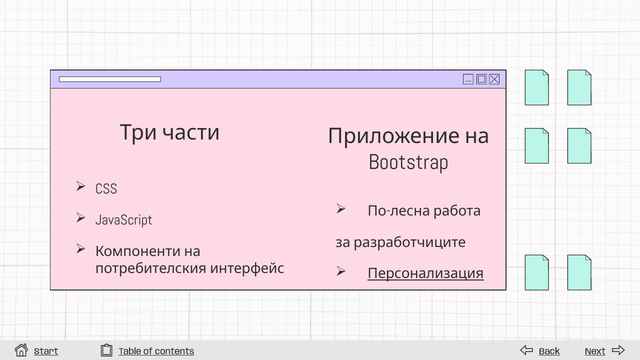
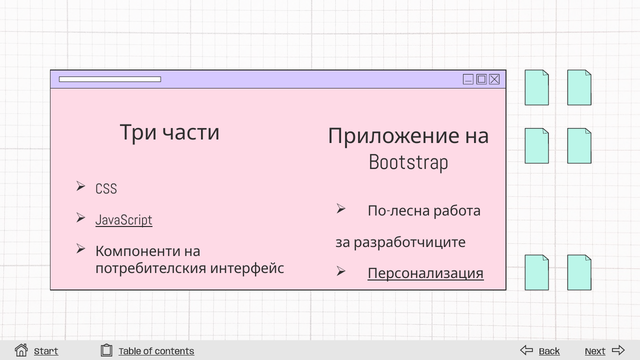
JavaScript underline: none -> present (124, 220)
